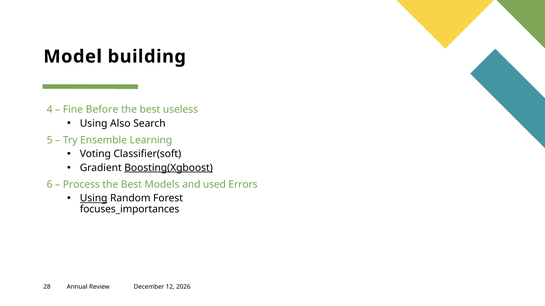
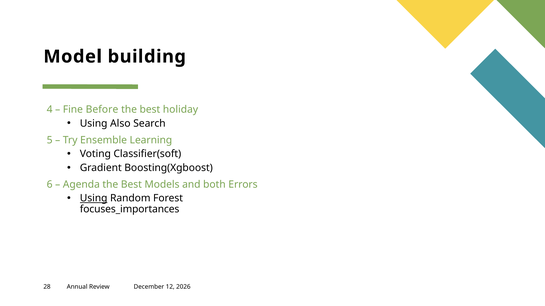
useless: useless -> holiday (180, 110)
Boosting(Xgboost underline: present -> none (169, 168)
Process: Process -> Agenda (81, 185)
used: used -> both (214, 185)
